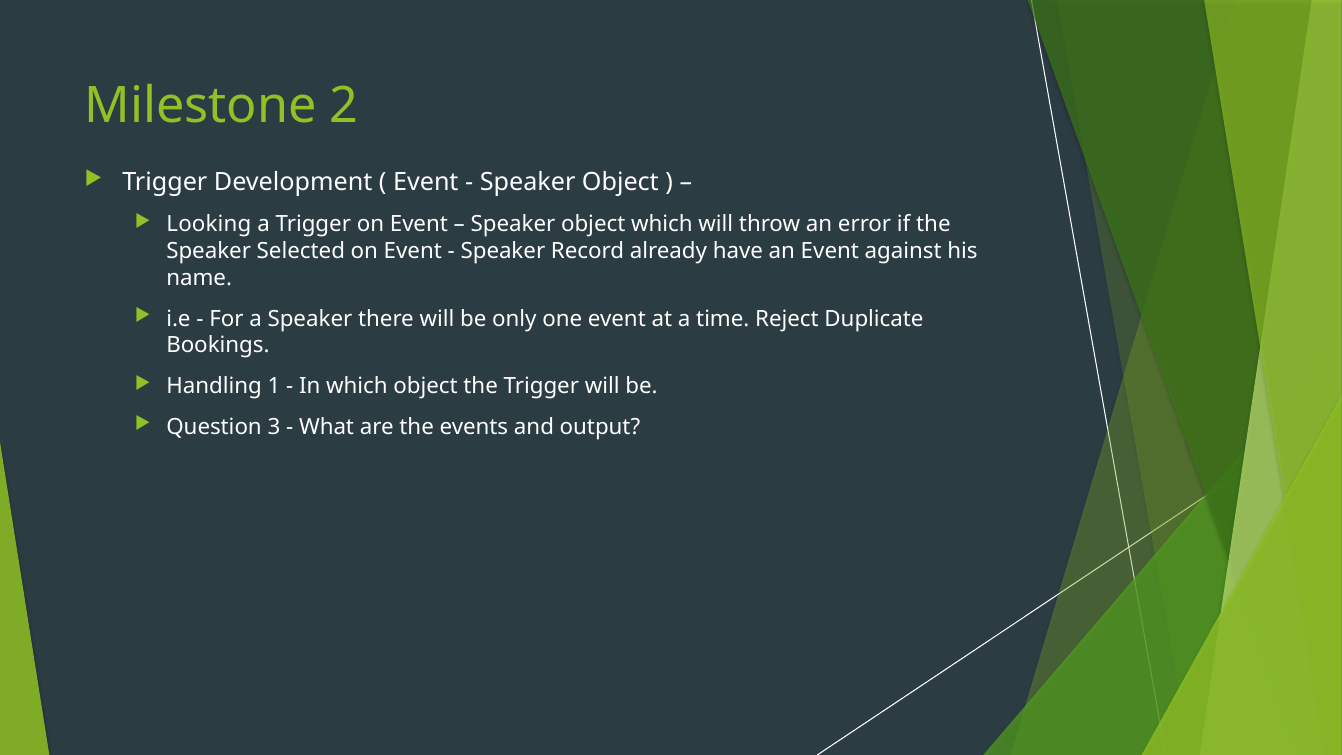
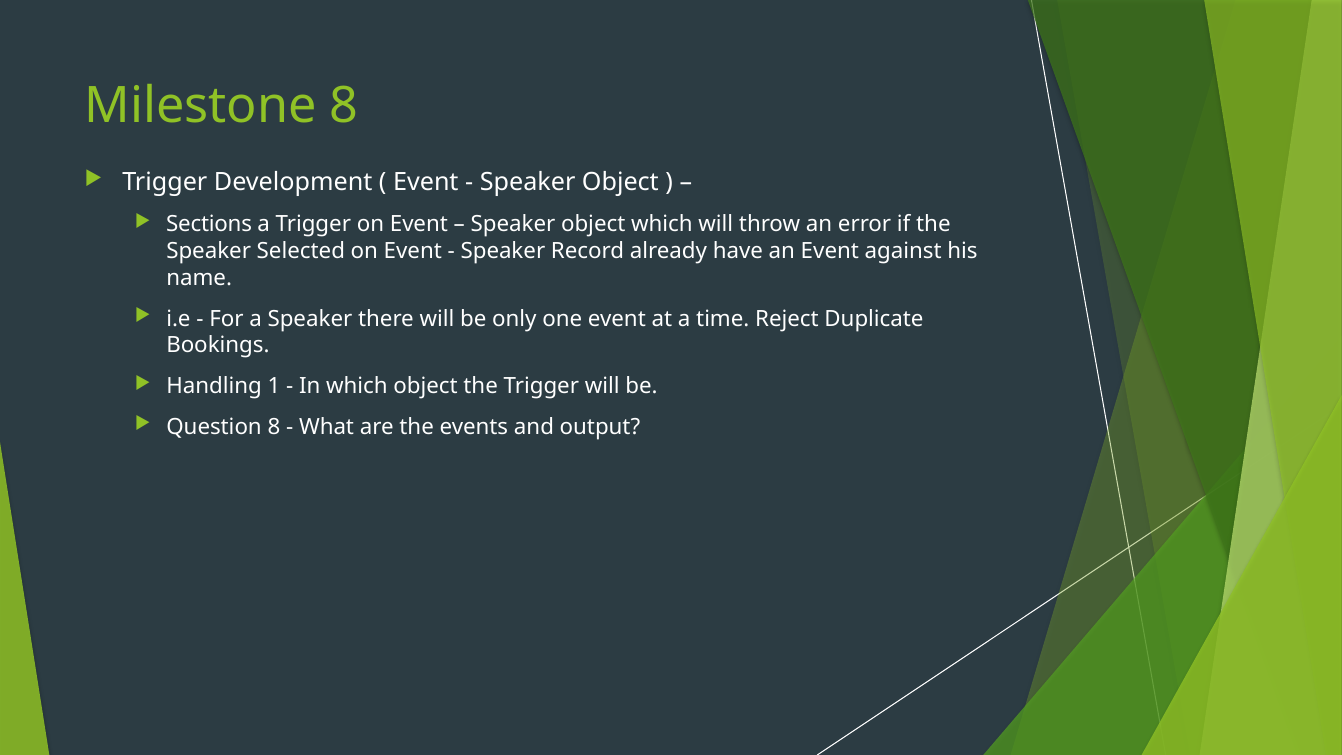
Milestone 2: 2 -> 8 (344, 106)
Looking: Looking -> Sections (209, 224)
Question 3: 3 -> 8 (274, 427)
